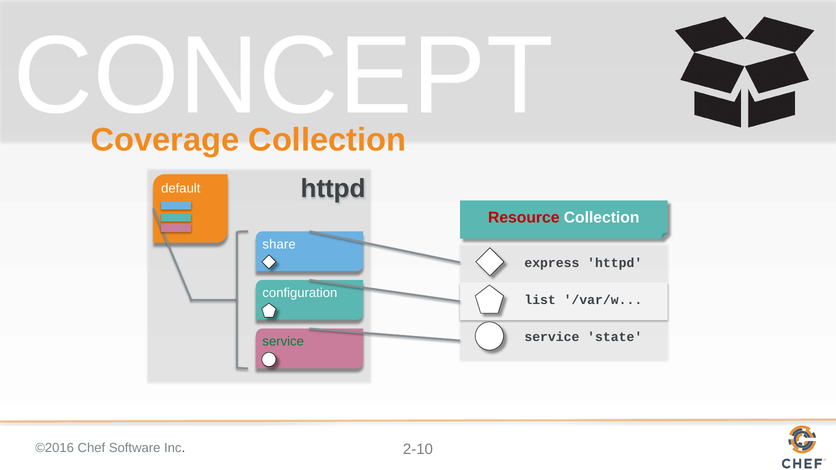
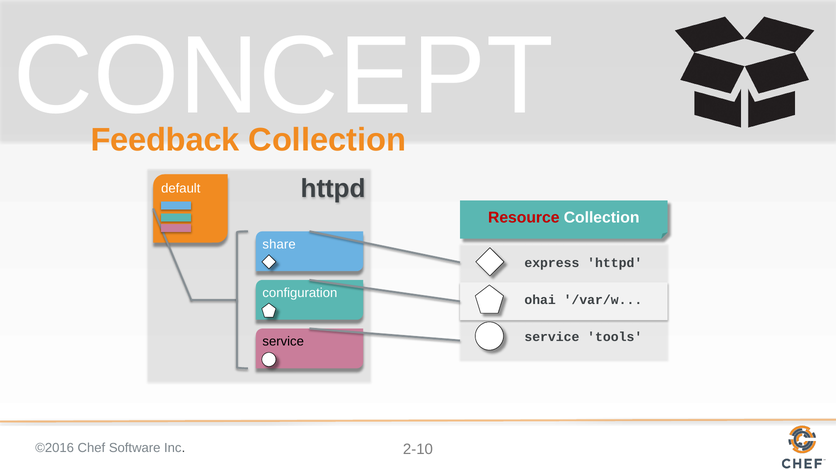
Coverage: Coverage -> Feedback (165, 140)
list: list -> ohai (540, 300)
state: state -> tools (615, 337)
service colour: green -> black (283, 342)
